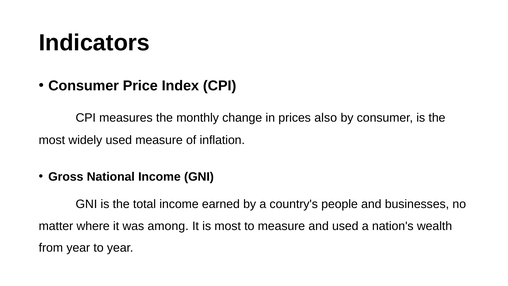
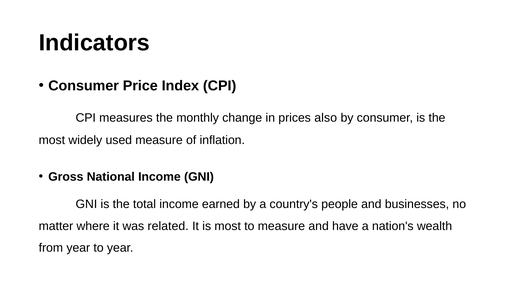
among: among -> related (168, 226)
and used: used -> have (345, 226)
